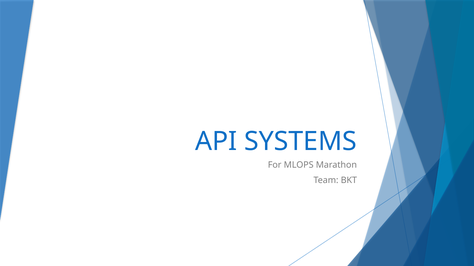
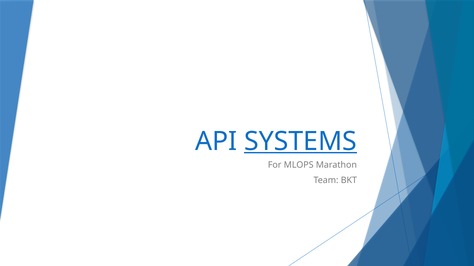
SYSTEMS underline: none -> present (301, 142)
